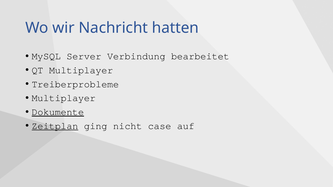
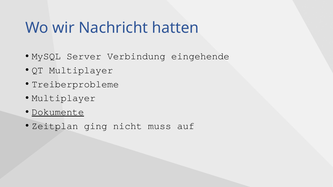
bearbeitet: bearbeitet -> eingehende (200, 56)
Zeitplan underline: present -> none (55, 126)
case: case -> muss (160, 126)
